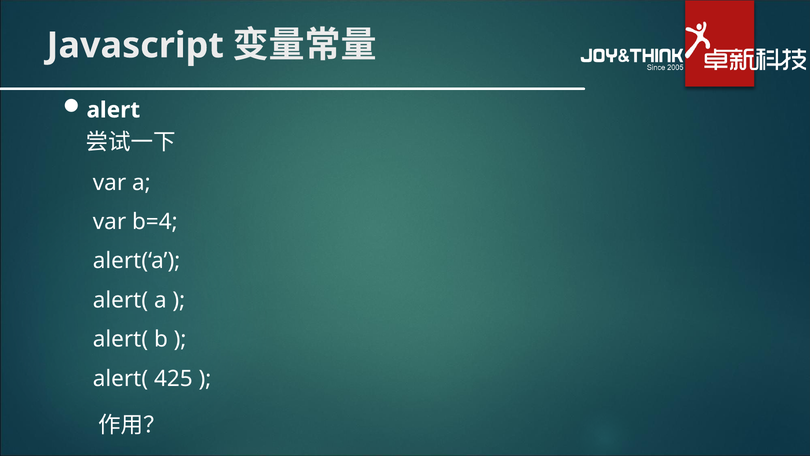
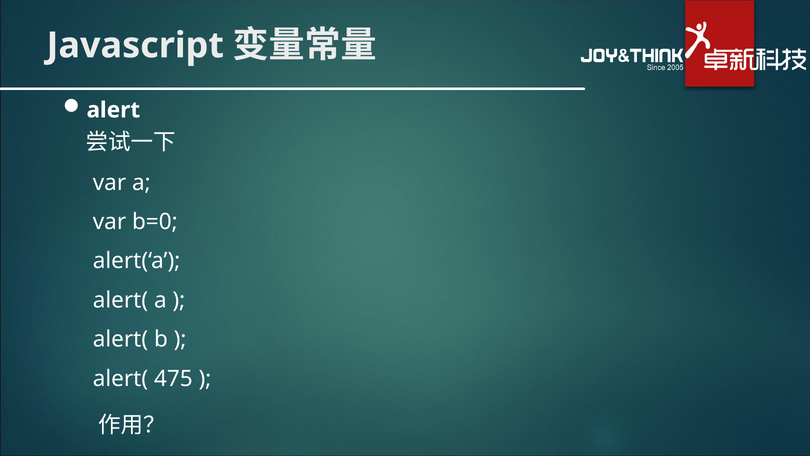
b=4: b=4 -> b=0 (155, 222)
425: 425 -> 475 (173, 378)
